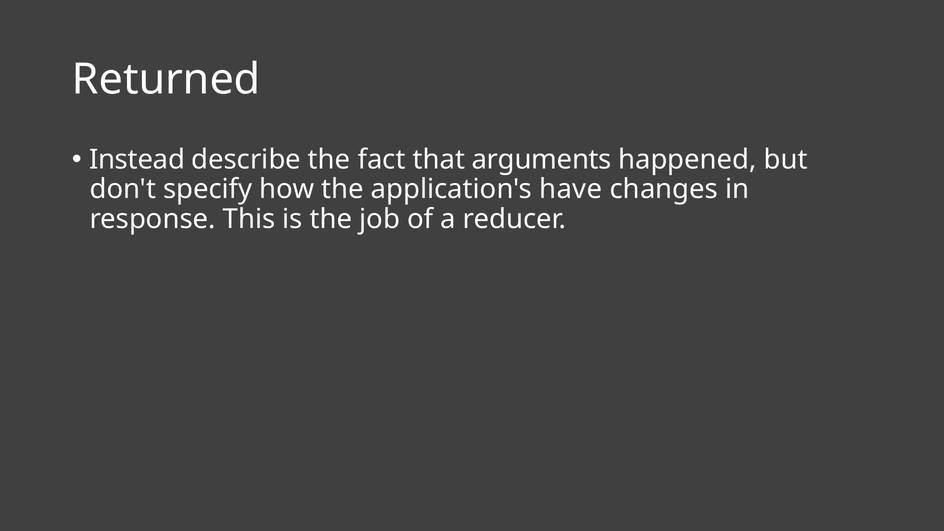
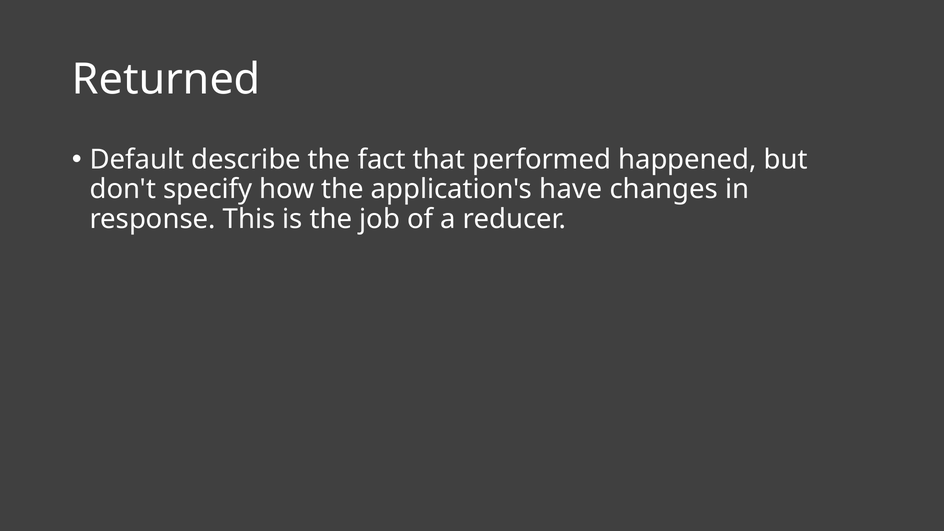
Instead: Instead -> Default (137, 160)
arguments: arguments -> performed (542, 160)
